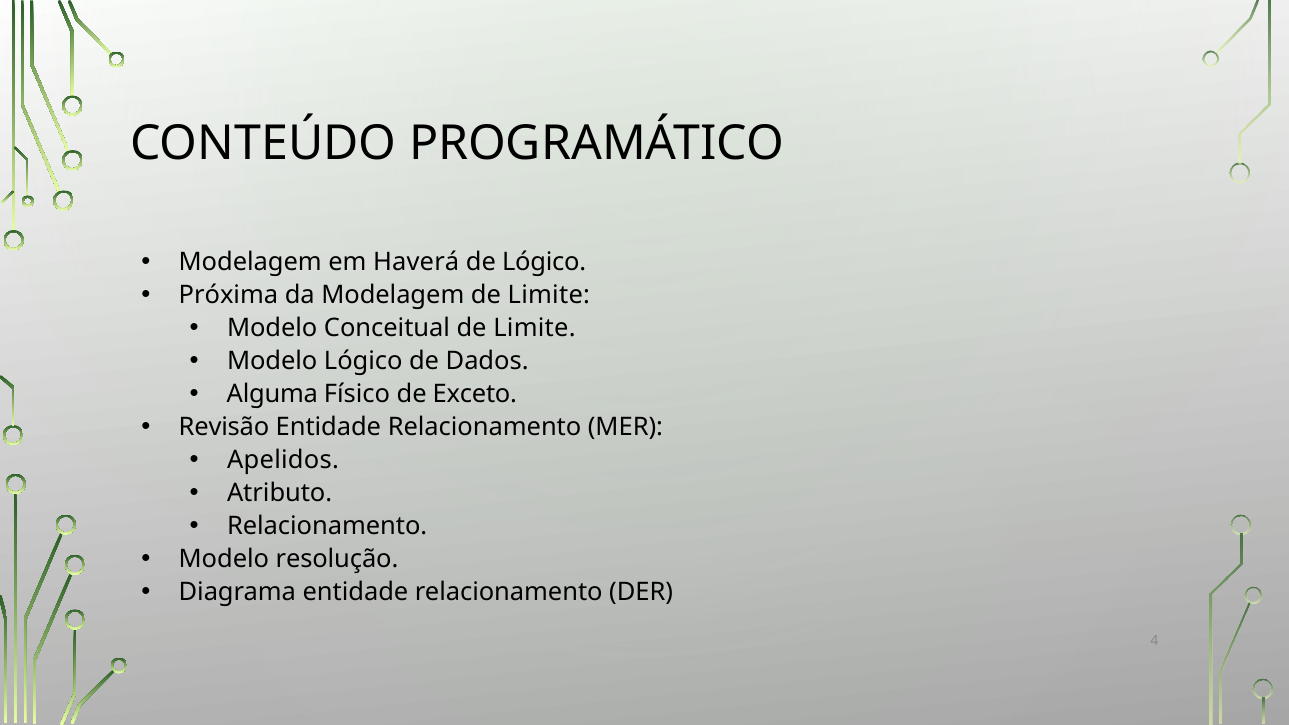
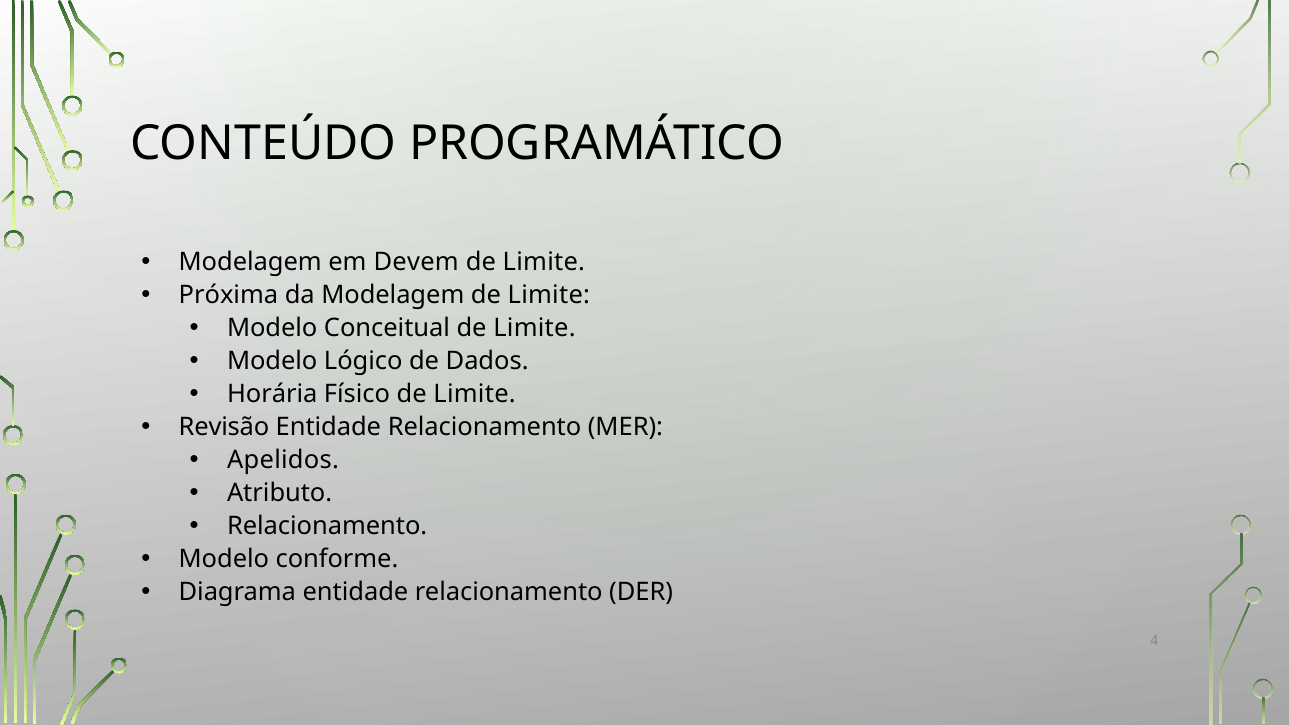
Haverá: Haverá -> Devem (416, 262)
Lógico: Lógico -> Limite (544, 262)
Alguma: Alguma -> Horária (272, 394)
Físico de Exceto: Exceto -> Limite (475, 394)
resolução: resolução -> conforme (337, 560)
